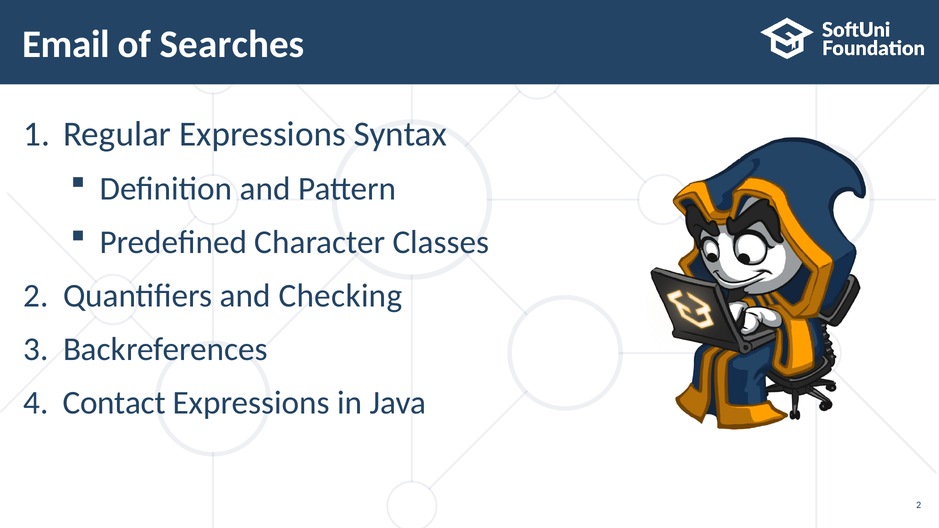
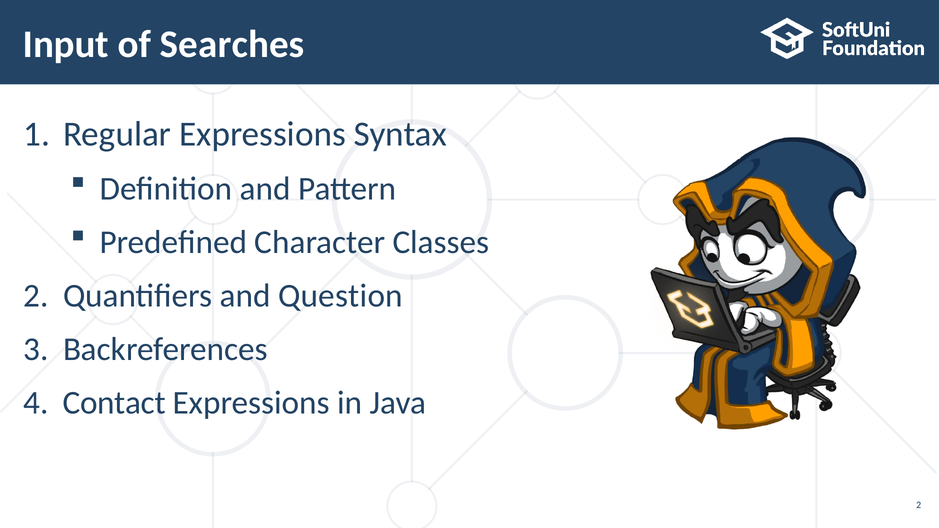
Email: Email -> Input (66, 44)
Checking: Checking -> Question (341, 296)
